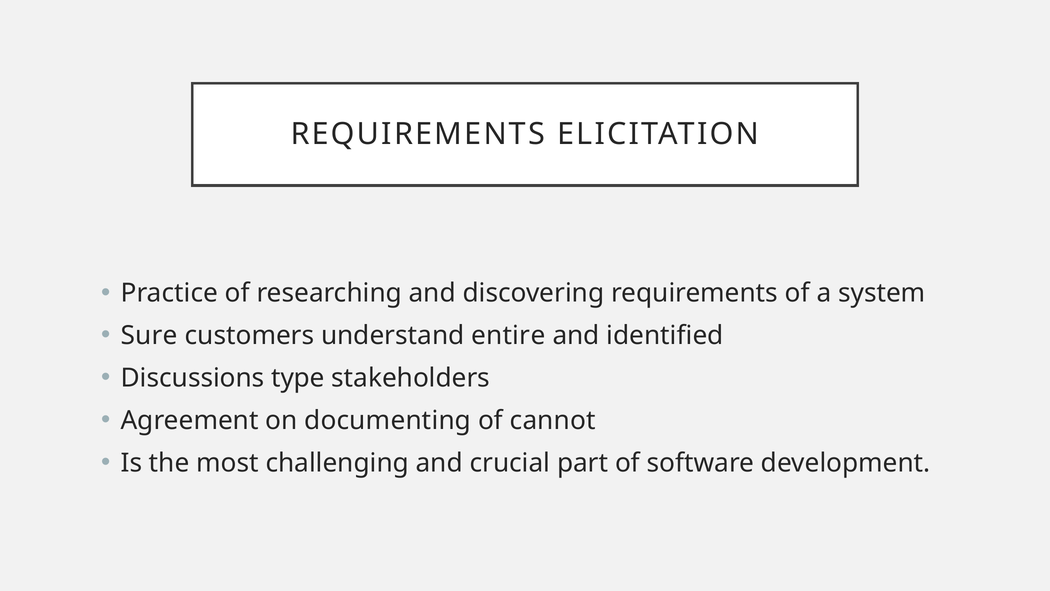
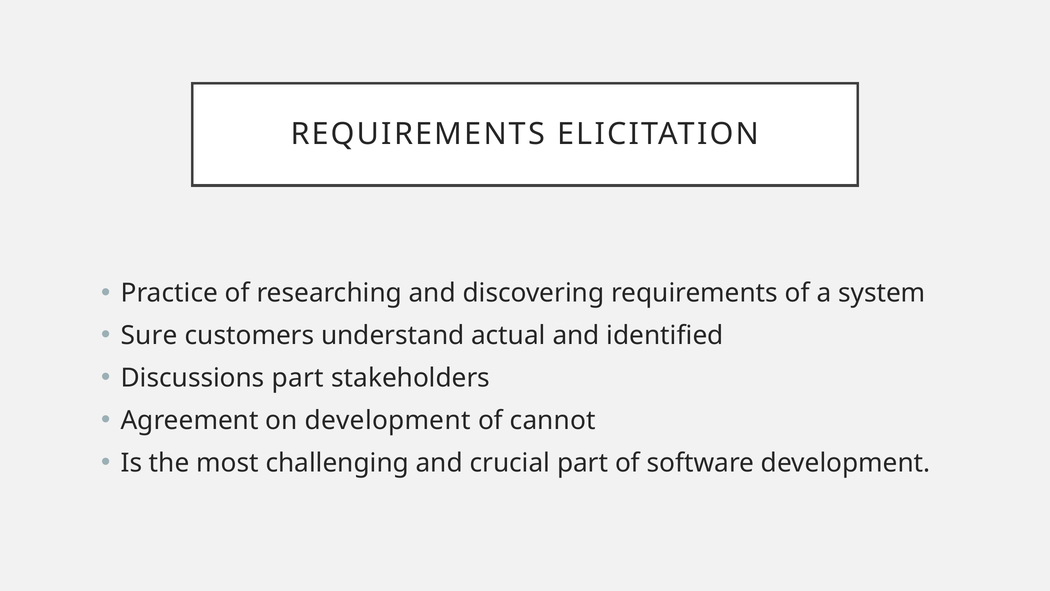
entire: entire -> actual (508, 336)
Discussions type: type -> part (298, 378)
on documenting: documenting -> development (388, 420)
